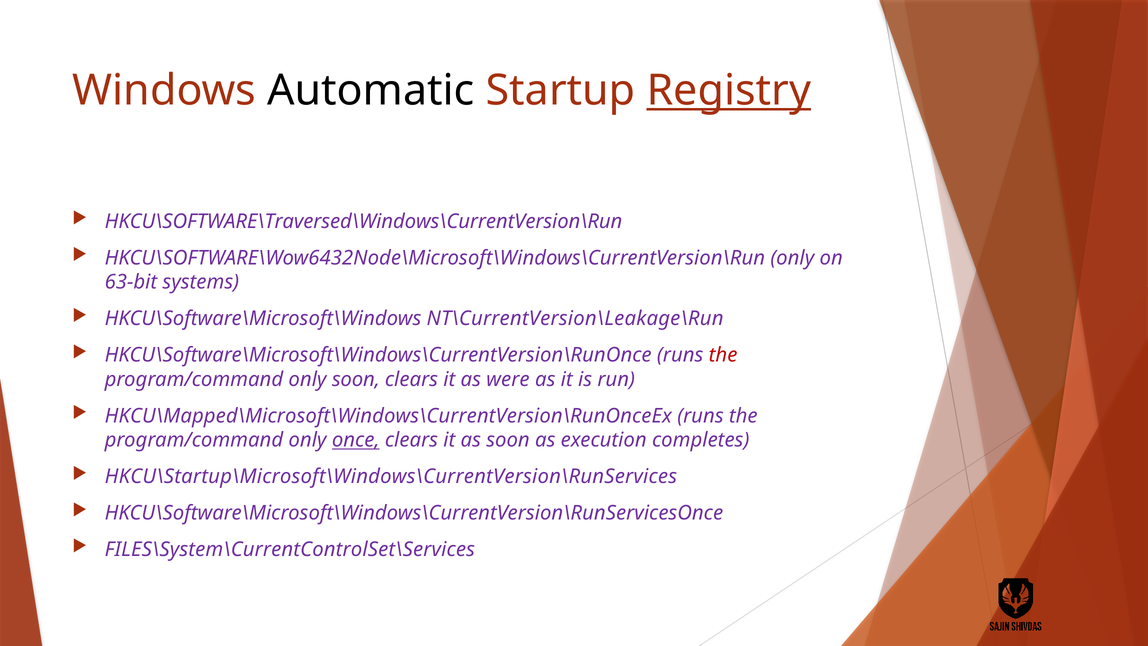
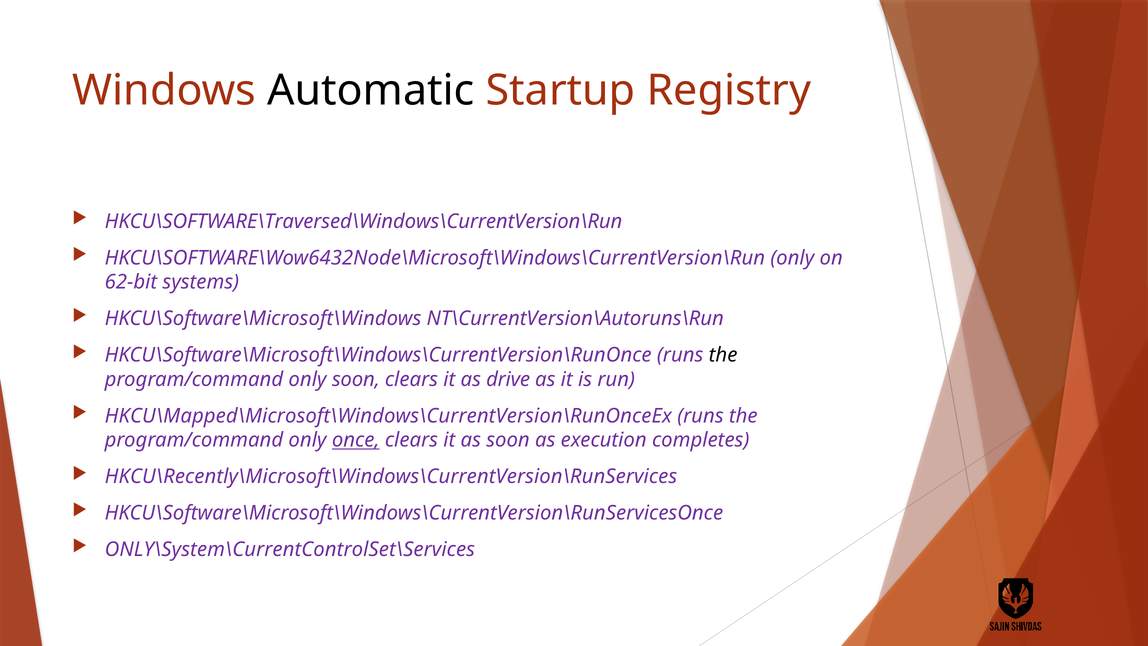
Registry underline: present -> none (729, 91)
63-bit: 63-bit -> 62-bit (131, 282)
NT\CurrentVersion\Leakage\Run: NT\CurrentVersion\Leakage\Run -> NT\CurrentVersion\Autoruns\Run (575, 319)
the colour: red -> black (723, 355)
were: were -> drive (508, 379)
HKCU\Startup\Microsoft\Windows\CurrentVersion\RunServices: HKCU\Startup\Microsoft\Windows\CurrentVersion\RunServices -> HKCU\Recently\Microsoft\Windows\CurrentVersion\RunServices (391, 476)
FILES\System\CurrentControlSet\Services: FILES\System\CurrentControlSet\Services -> ONLY\System\CurrentControlSet\Services (290, 549)
